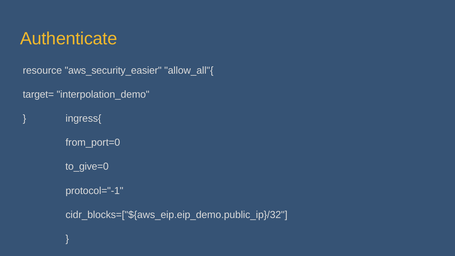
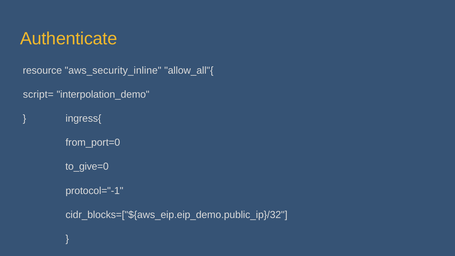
aws_security_easier: aws_security_easier -> aws_security_inline (113, 70)
target=: target= -> script= (38, 95)
